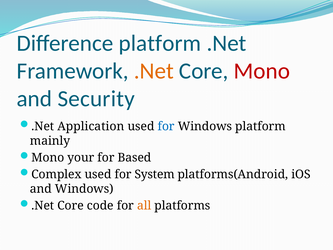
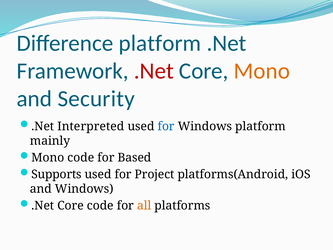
.Net colour: orange -> red (154, 71)
Mono colour: red -> orange (262, 71)
Application: Application -> Interpreted (91, 126)
Mono your: your -> code (81, 157)
Complex: Complex -> Supports (56, 174)
System: System -> Project (155, 174)
